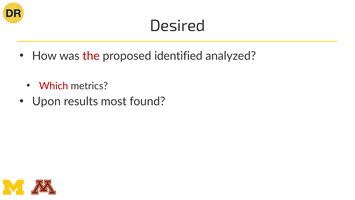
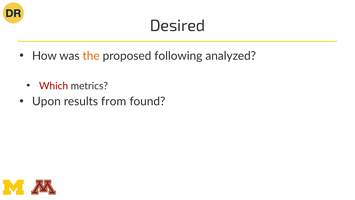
the colour: red -> orange (91, 56)
identified: identified -> following (178, 56)
most: most -> from (114, 101)
